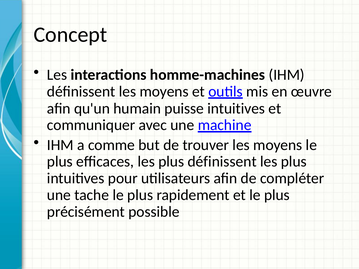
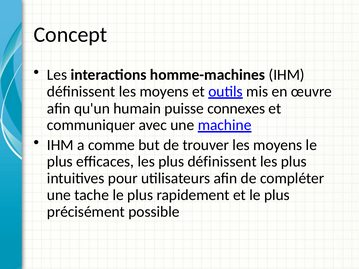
puisse intuitives: intuitives -> connexes (236, 109)
